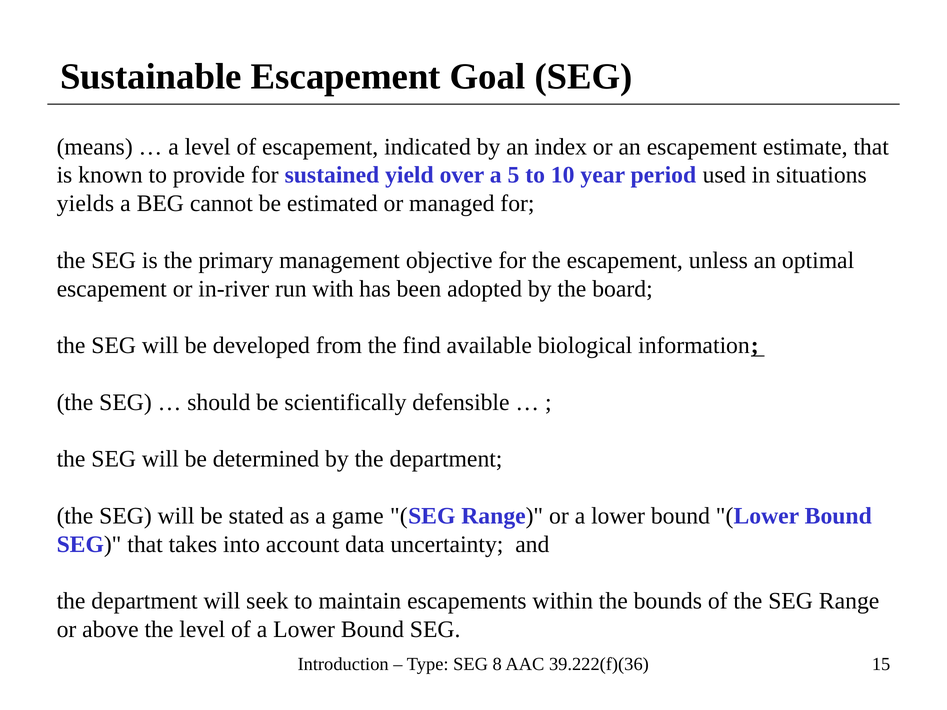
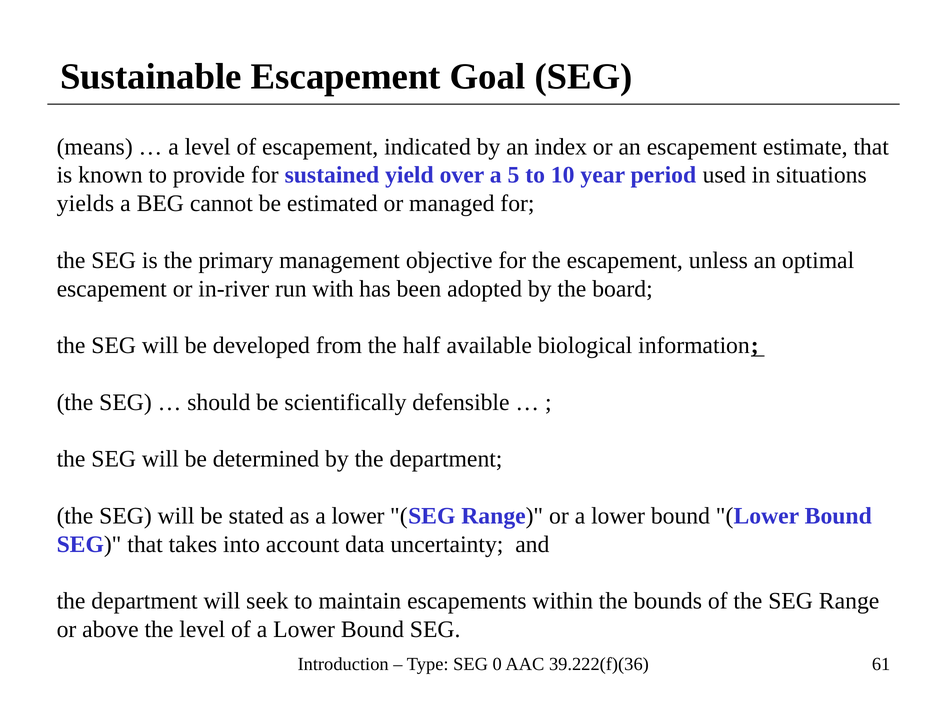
find: find -> half (422, 346)
as a game: game -> lower (358, 516)
8: 8 -> 0 (497, 664)
15: 15 -> 61 (881, 664)
